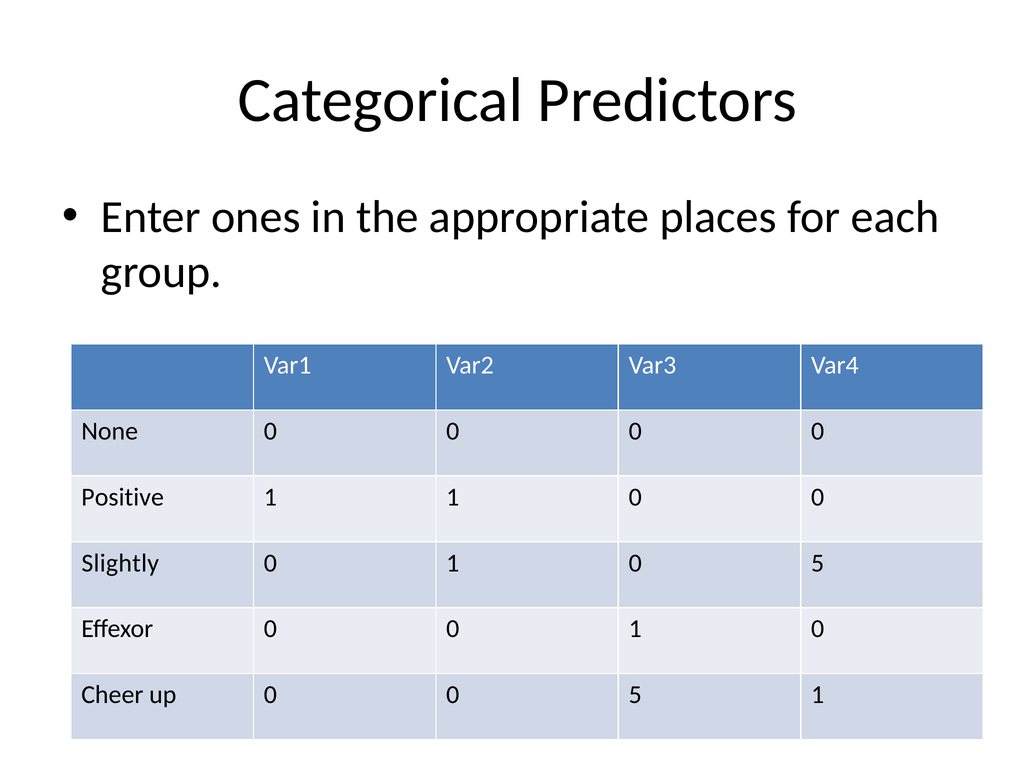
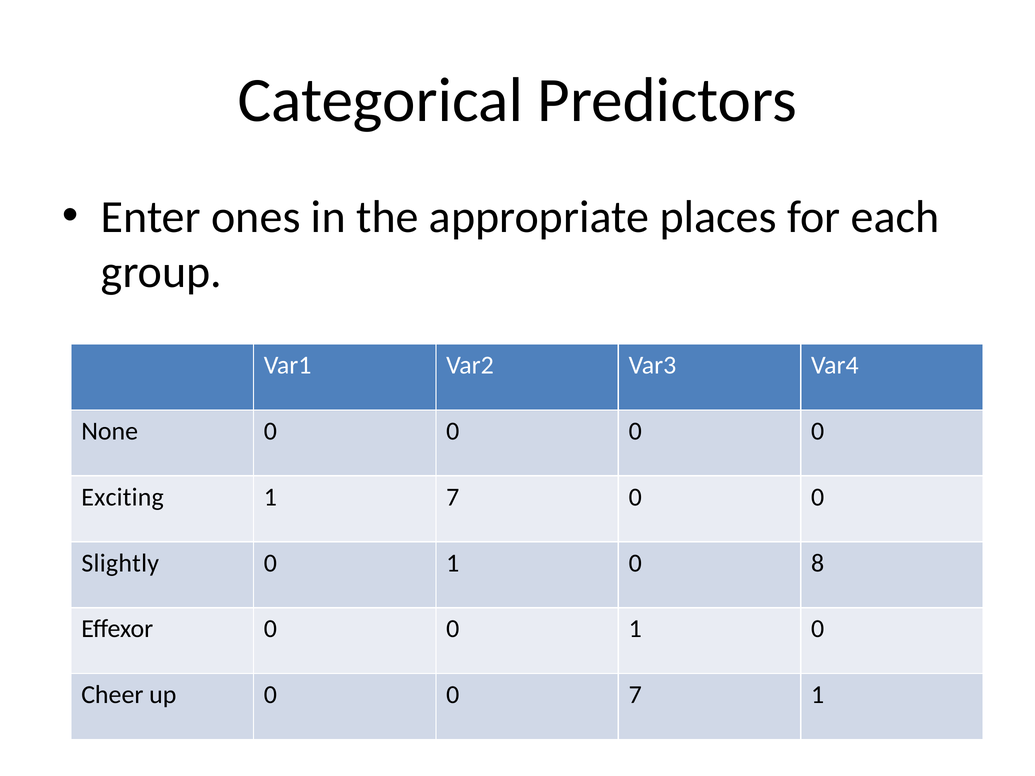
Positive: Positive -> Exciting (123, 497)
1 1: 1 -> 7 (453, 497)
1 0 5: 5 -> 8 (818, 563)
0 0 5: 5 -> 7 (635, 695)
